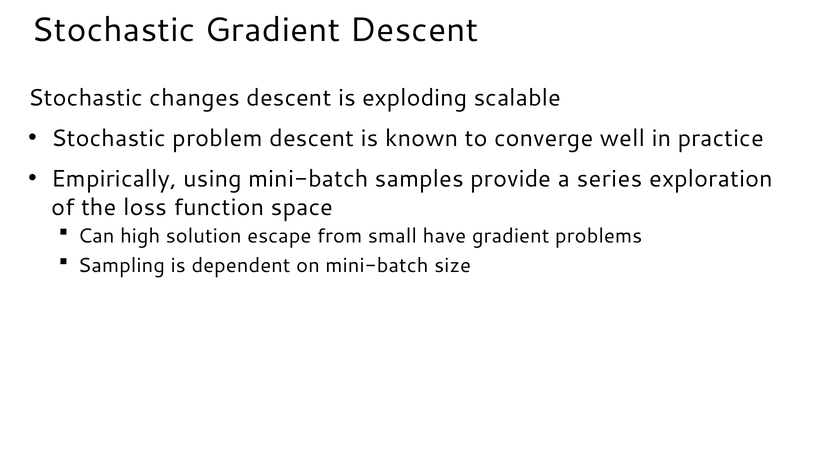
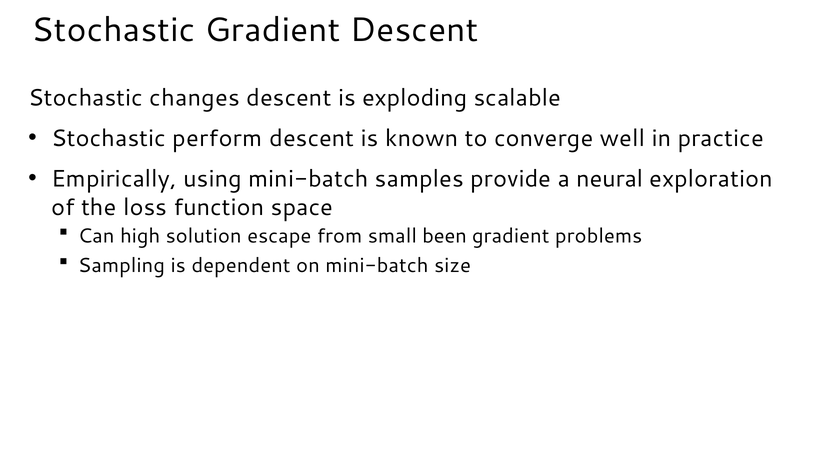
problem: problem -> perform (217, 138)
series: series -> neural (610, 179)
have: have -> been (445, 236)
